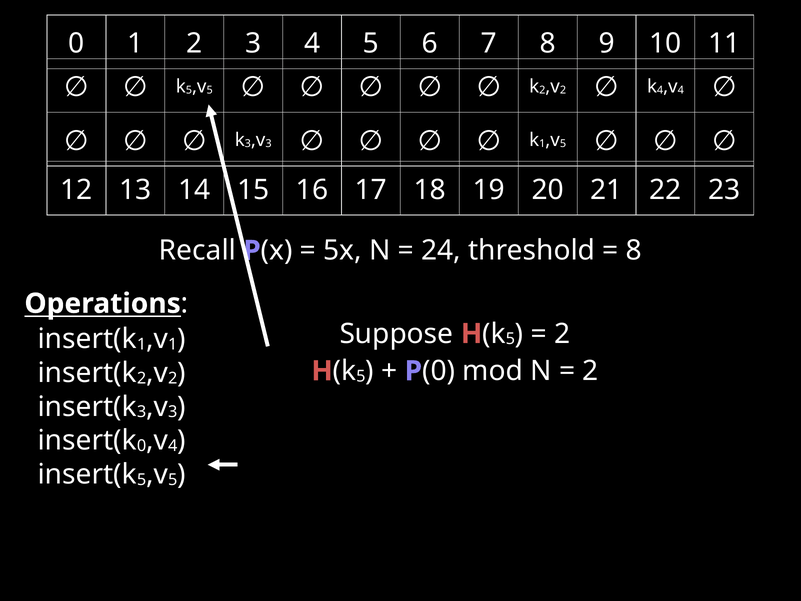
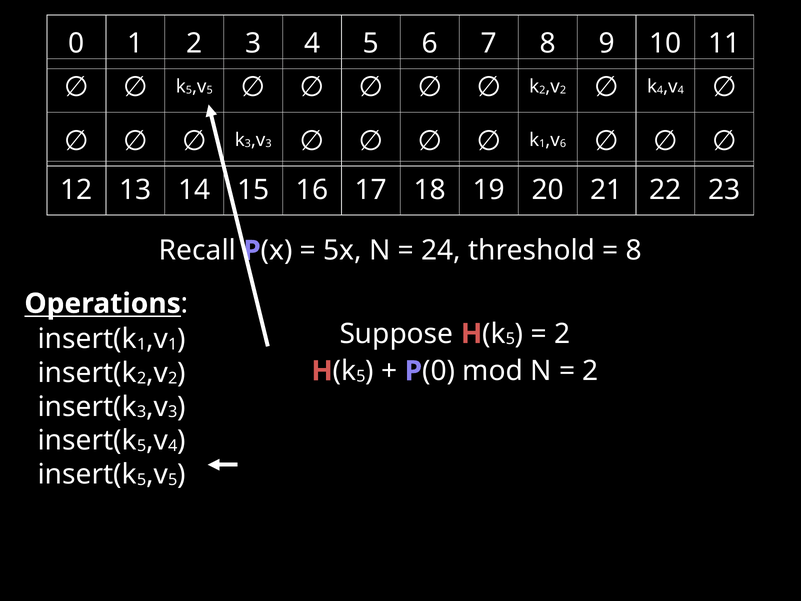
5: 5 -> 6 (563, 144)
0: 0 -> 5 (142, 446)
